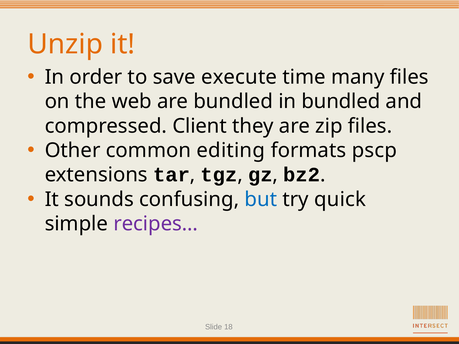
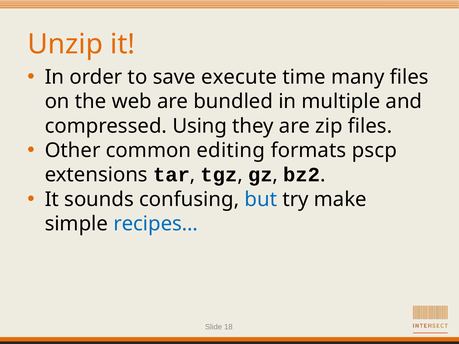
in bundled: bundled -> multiple (341, 102)
Client: Client -> Using (200, 126)
quick: quick -> make (340, 200)
recipes… colour: purple -> blue (156, 224)
